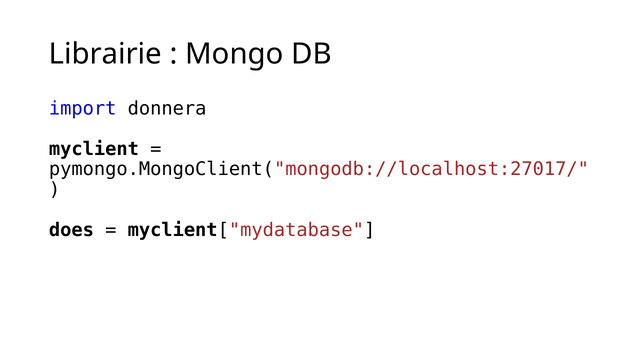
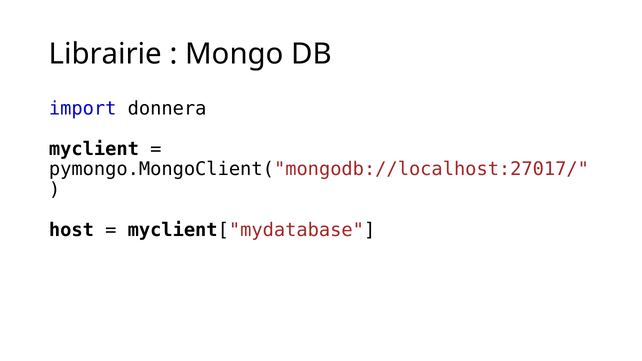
does: does -> host (71, 230)
